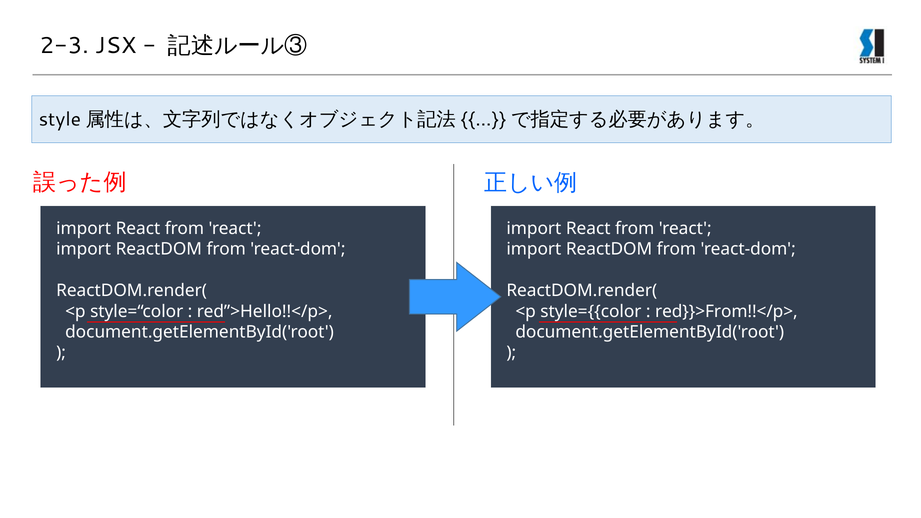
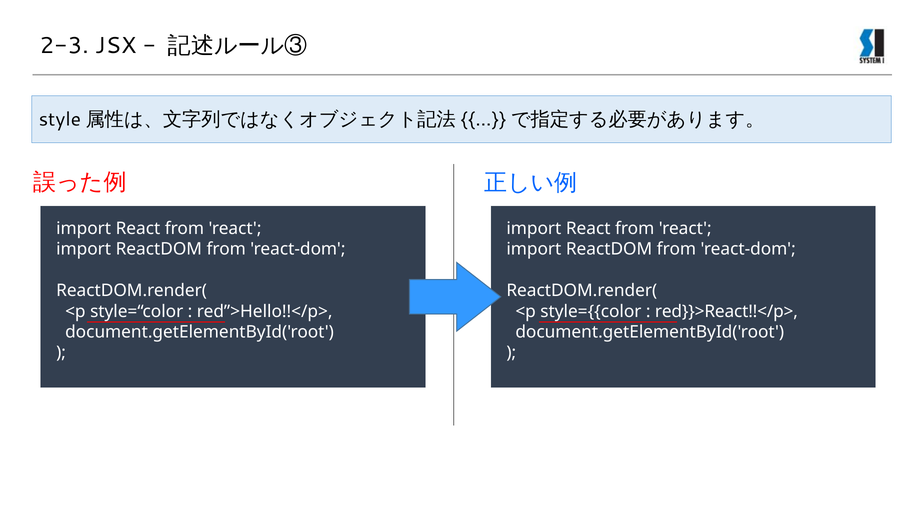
red}}>From!!</p>: red}}>From!!</p> -> red}}>React!!</p> (726, 311)
